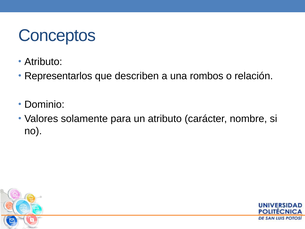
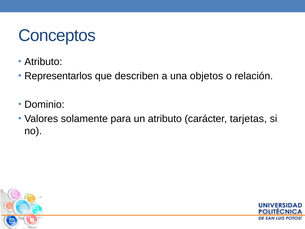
rombos: rombos -> objetos (207, 76)
nombre: nombre -> tarjetas (248, 119)
